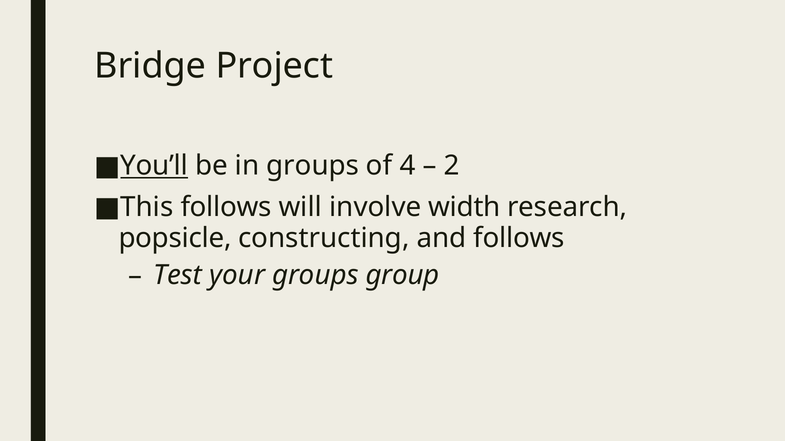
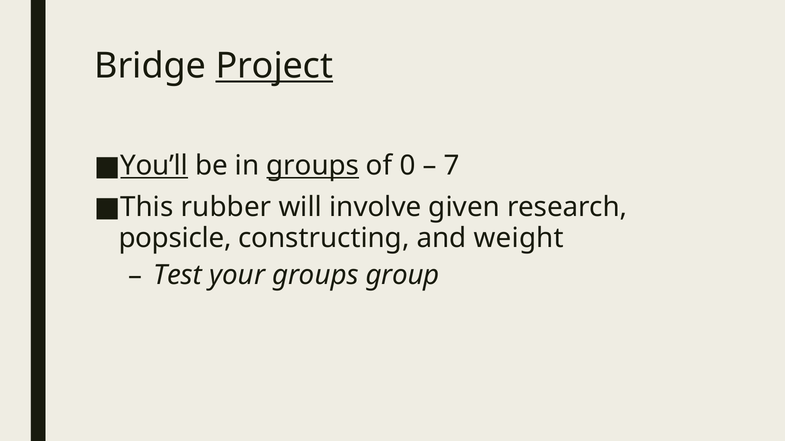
Project underline: none -> present (274, 66)
groups underline: none -> present (313, 166)
4: 4 -> 0 (407, 166)
2: 2 -> 7 (452, 166)
This follows: follows -> rubber (226, 207)
width: width -> given (464, 207)
and follows: follows -> weight (519, 239)
